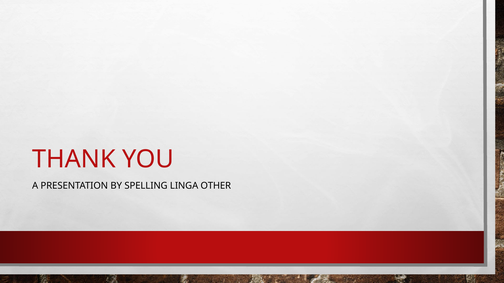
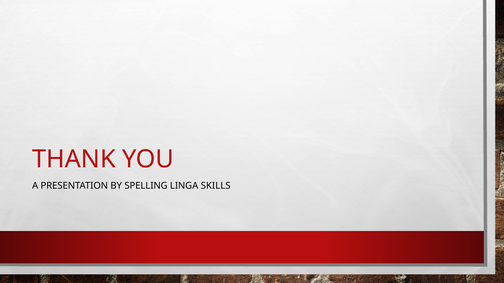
OTHER: OTHER -> SKILLS (216, 186)
